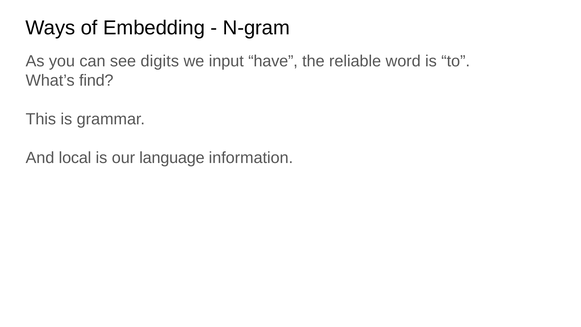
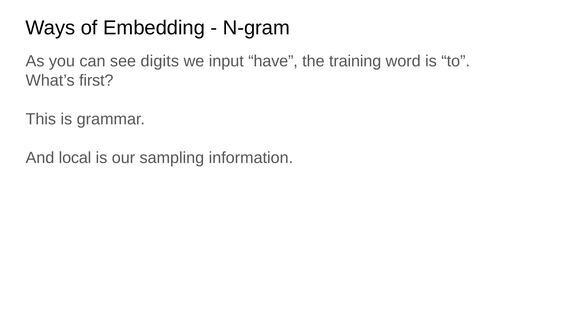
reliable: reliable -> training (355, 61)
find: find -> first (96, 80)
language: language -> sampling (172, 158)
